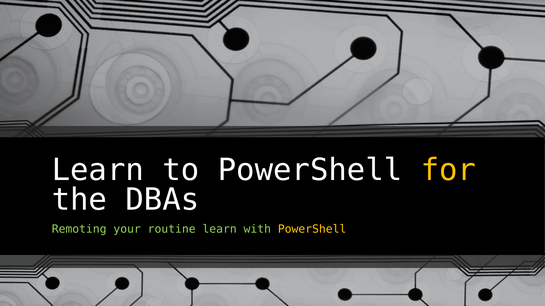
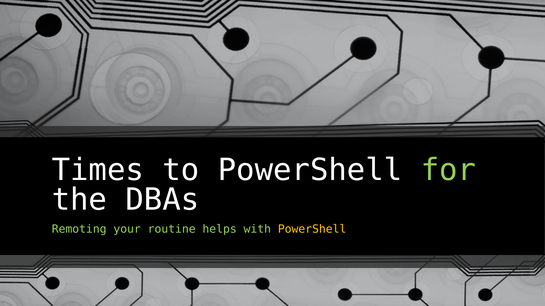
Learn: Learn -> Times (98, 171)
for colour: yellow -> light green (448, 171)
routine learn: learn -> helps (220, 230)
